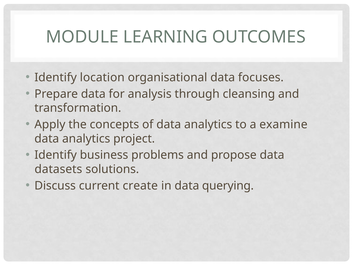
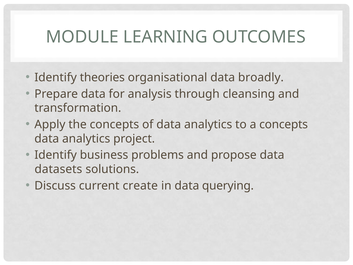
location: location -> theories (102, 77)
focuses: focuses -> broadly (261, 77)
a examine: examine -> concepts (284, 124)
